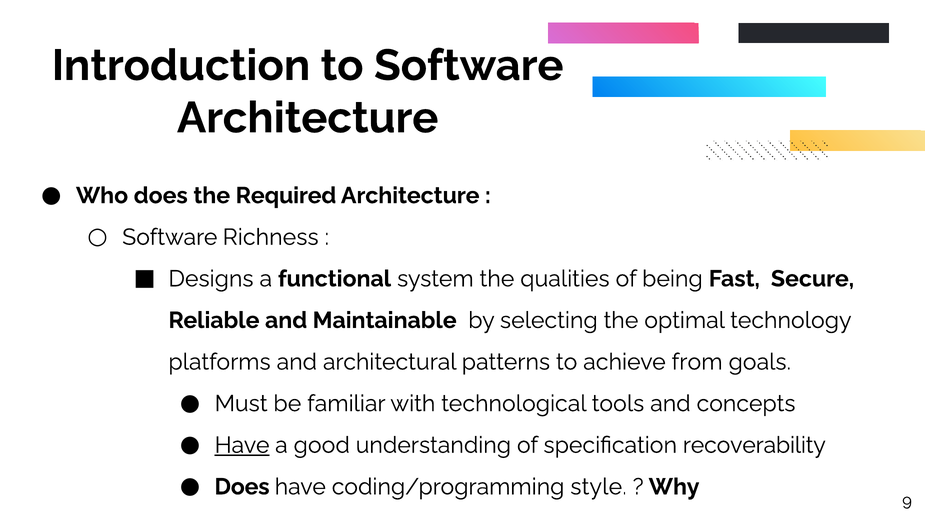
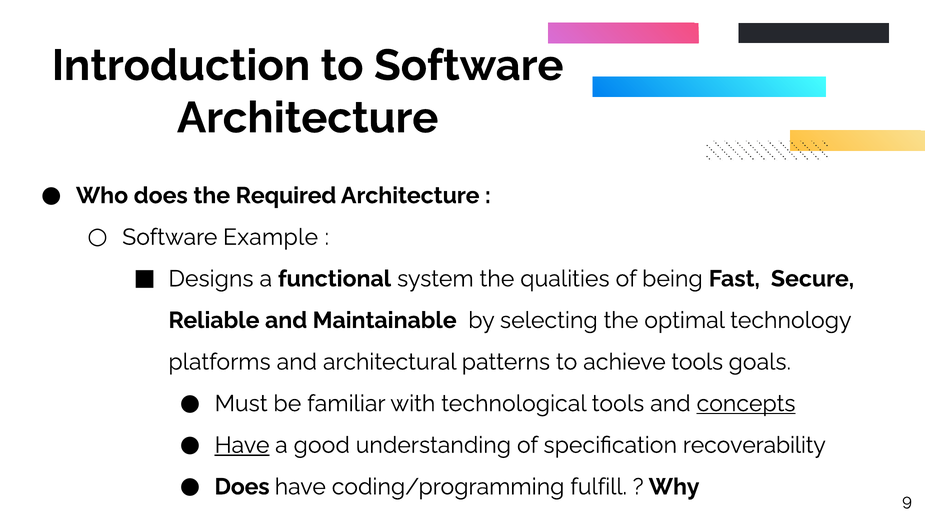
Richness: Richness -> Example (271, 237)
achieve from: from -> tools (697, 362)
concepts underline: none -> present (746, 404)
style: style -> fulfill (599, 487)
